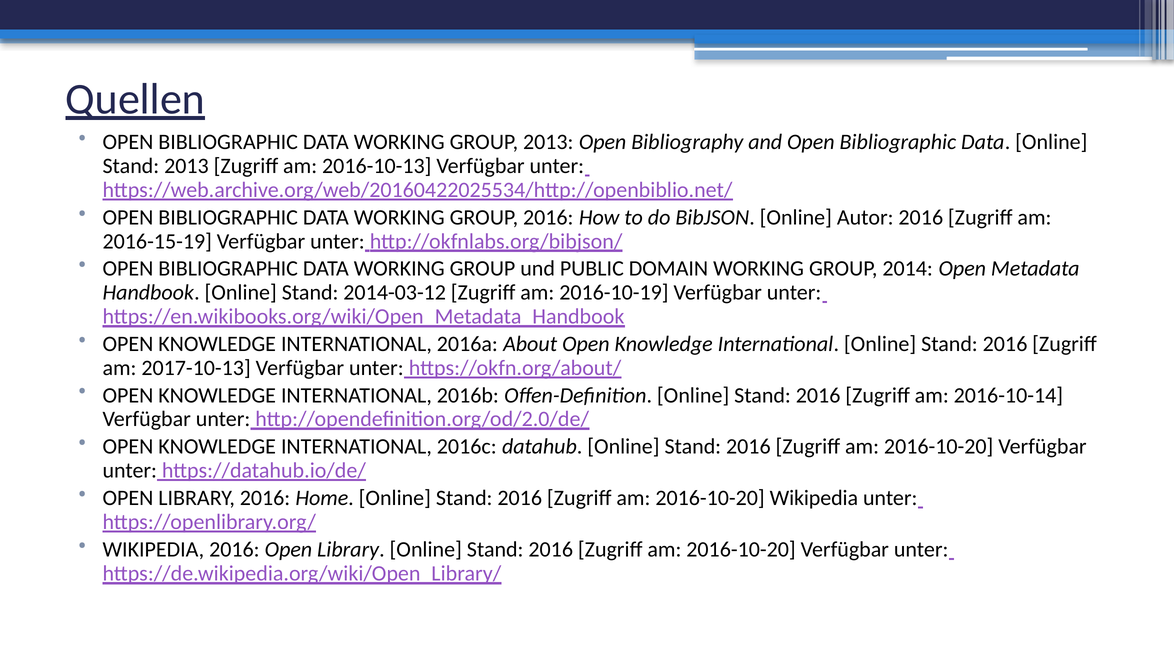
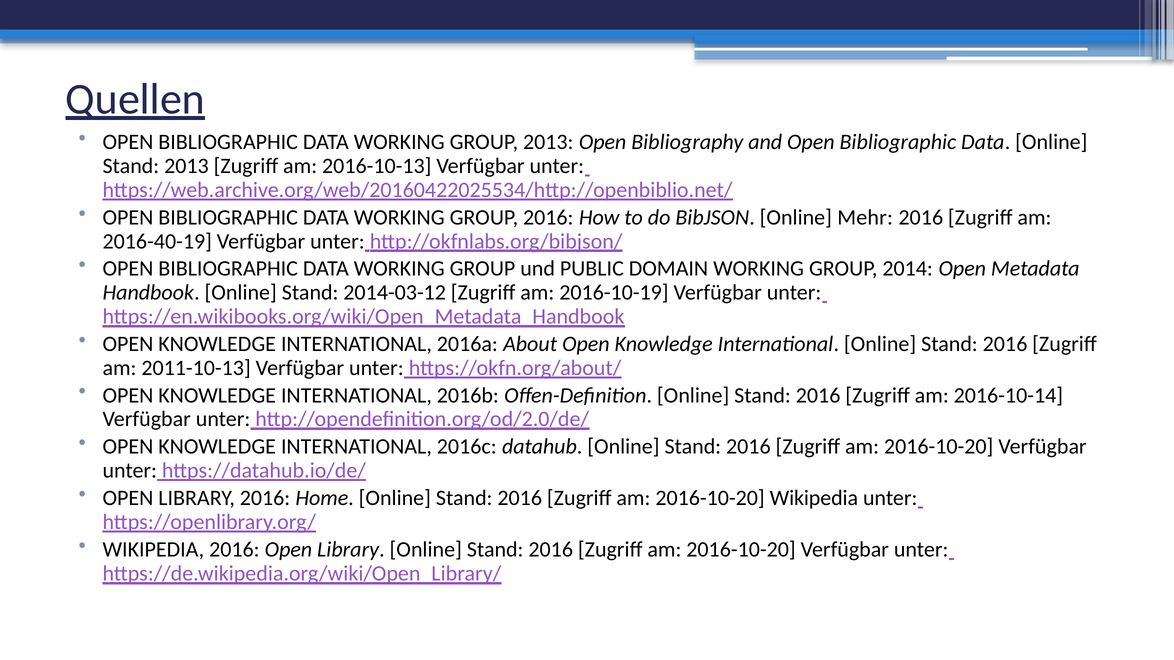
Autor: Autor -> Mehr (865, 218)
2016-15-19: 2016-15-19 -> 2016-40-19 (157, 241)
2017-10-13: 2017-10-13 -> 2011-10-13 (196, 368)
